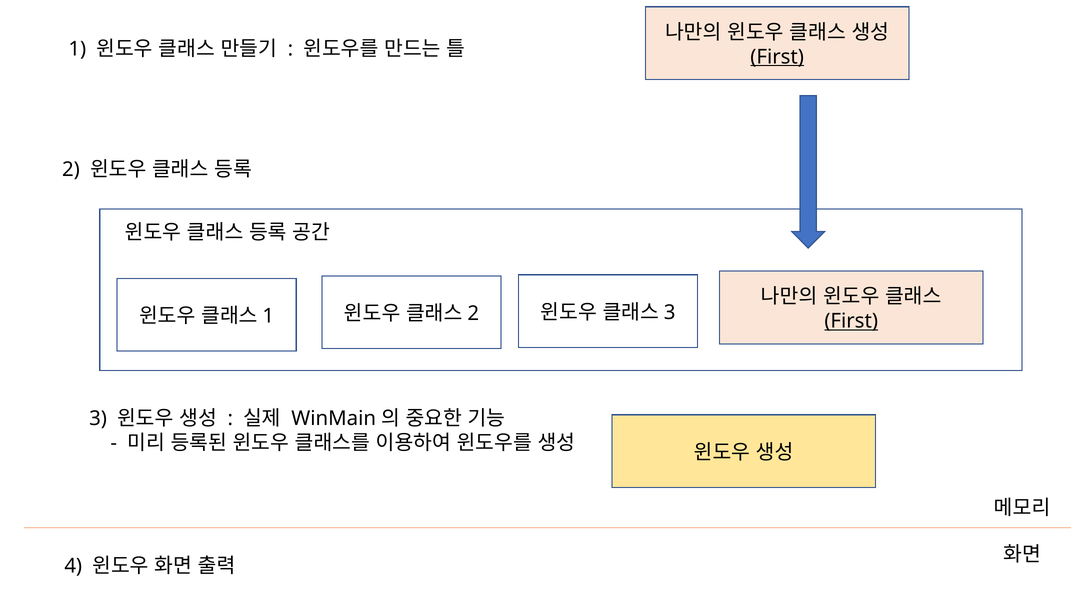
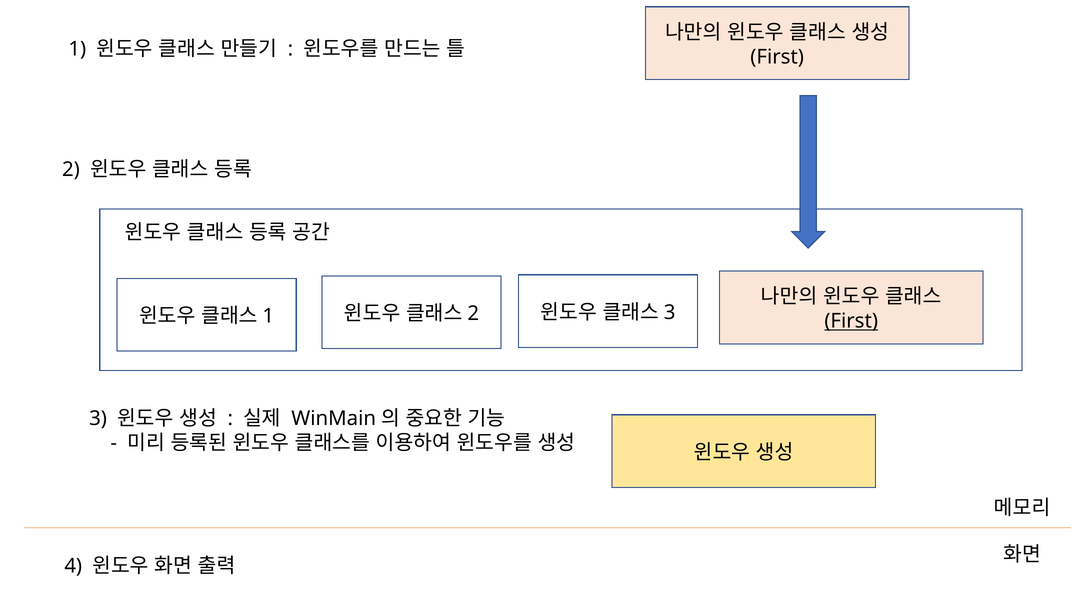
First underline: present -> none (777, 57)
